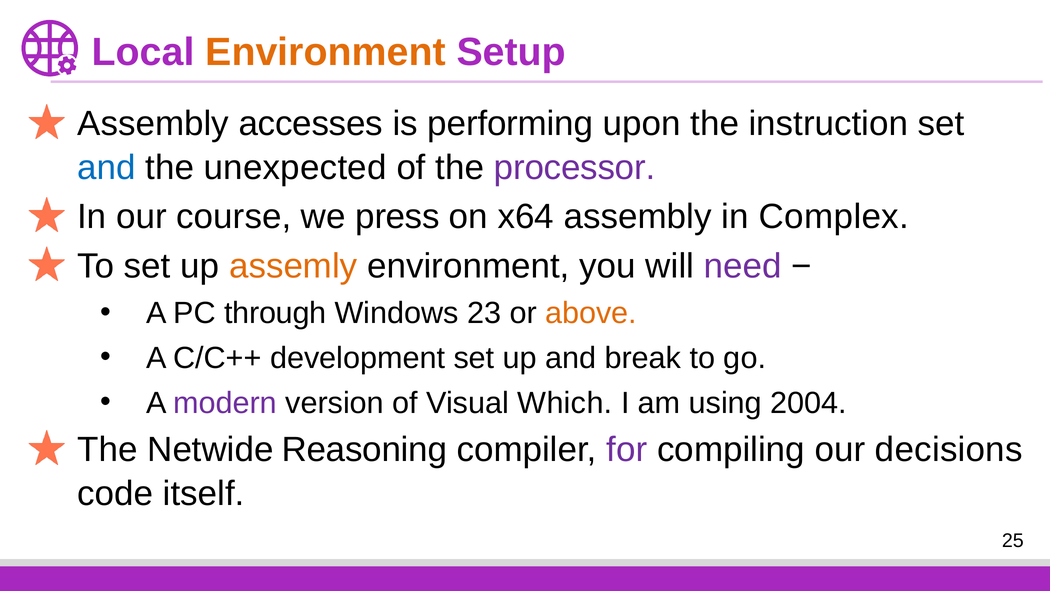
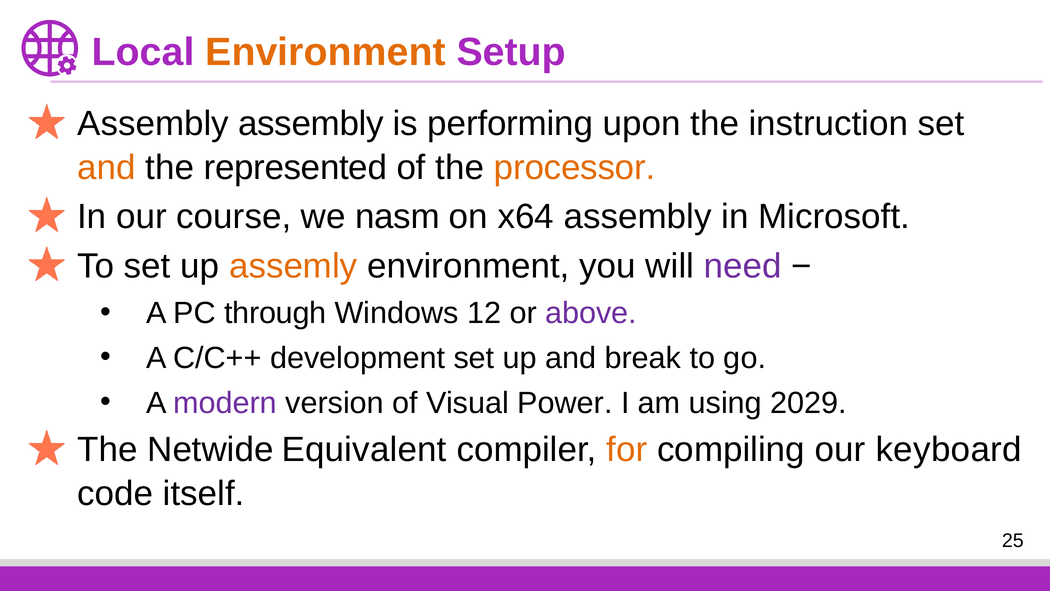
Assembly accesses: accesses -> assembly (311, 124)
and colour: blue -> orange (106, 167)
unexpected: unexpected -> represented (295, 167)
processor colour: purple -> orange (575, 167)
press: press -> nasm (397, 217)
Complex: Complex -> Microsoft (834, 217)
23: 23 -> 12 (484, 313)
above colour: orange -> purple (591, 313)
Which: Which -> Power (565, 403)
2004: 2004 -> 2029 (809, 403)
Reasoning: Reasoning -> Equivalent (364, 450)
for colour: purple -> orange (627, 450)
decisions: decisions -> keyboard (949, 450)
